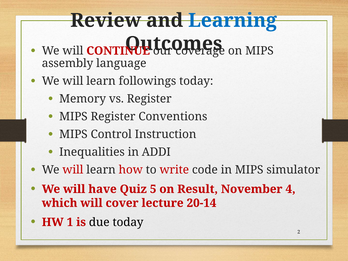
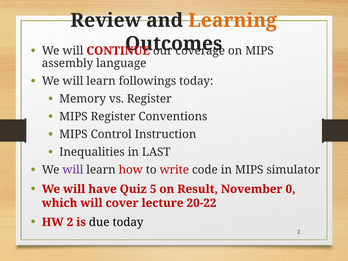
Learning colour: blue -> orange (233, 20)
ADDI: ADDI -> LAST (156, 152)
will colour: red -> purple (73, 170)
4: 4 -> 0 (291, 189)
20-14: 20-14 -> 20-22 (201, 203)
HW 1: 1 -> 2 (70, 222)
